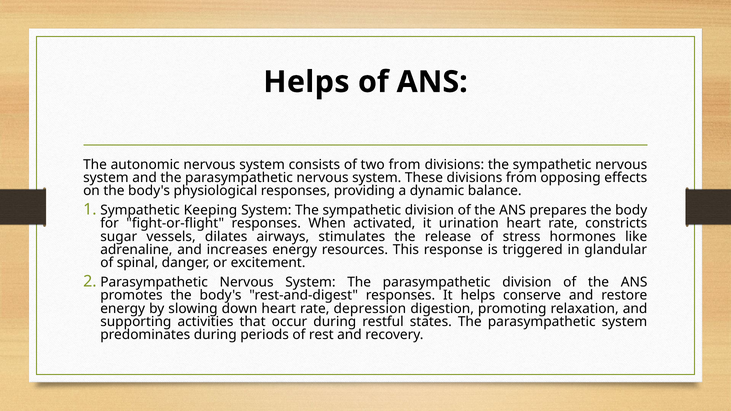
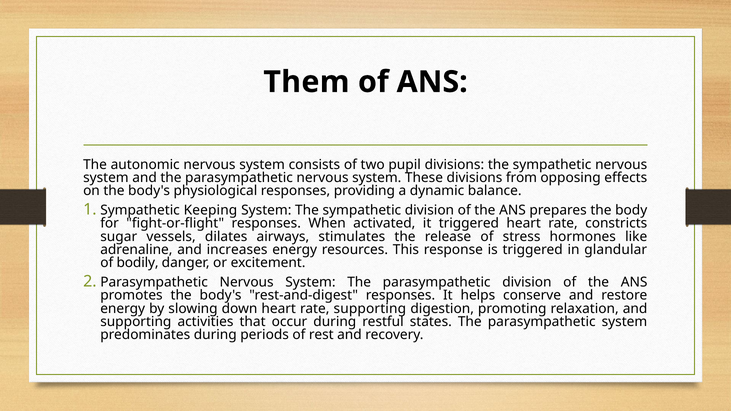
Helps: Helps -> Them (306, 82)
two from: from -> pupil (405, 165)
it urination: urination -> triggered (469, 224)
spinal: spinal -> bodily (138, 263)
rate depression: depression -> supporting (370, 309)
